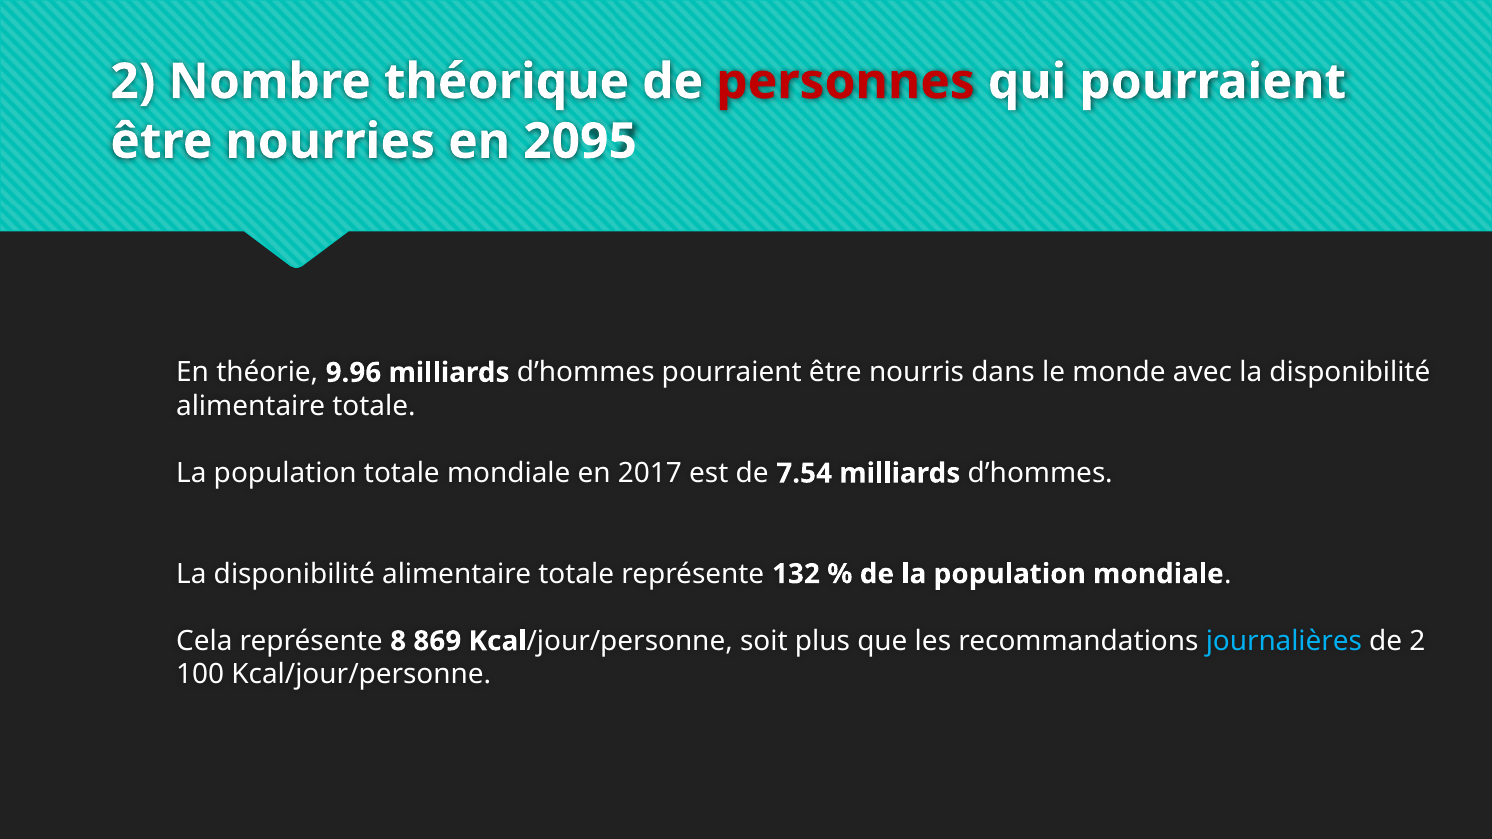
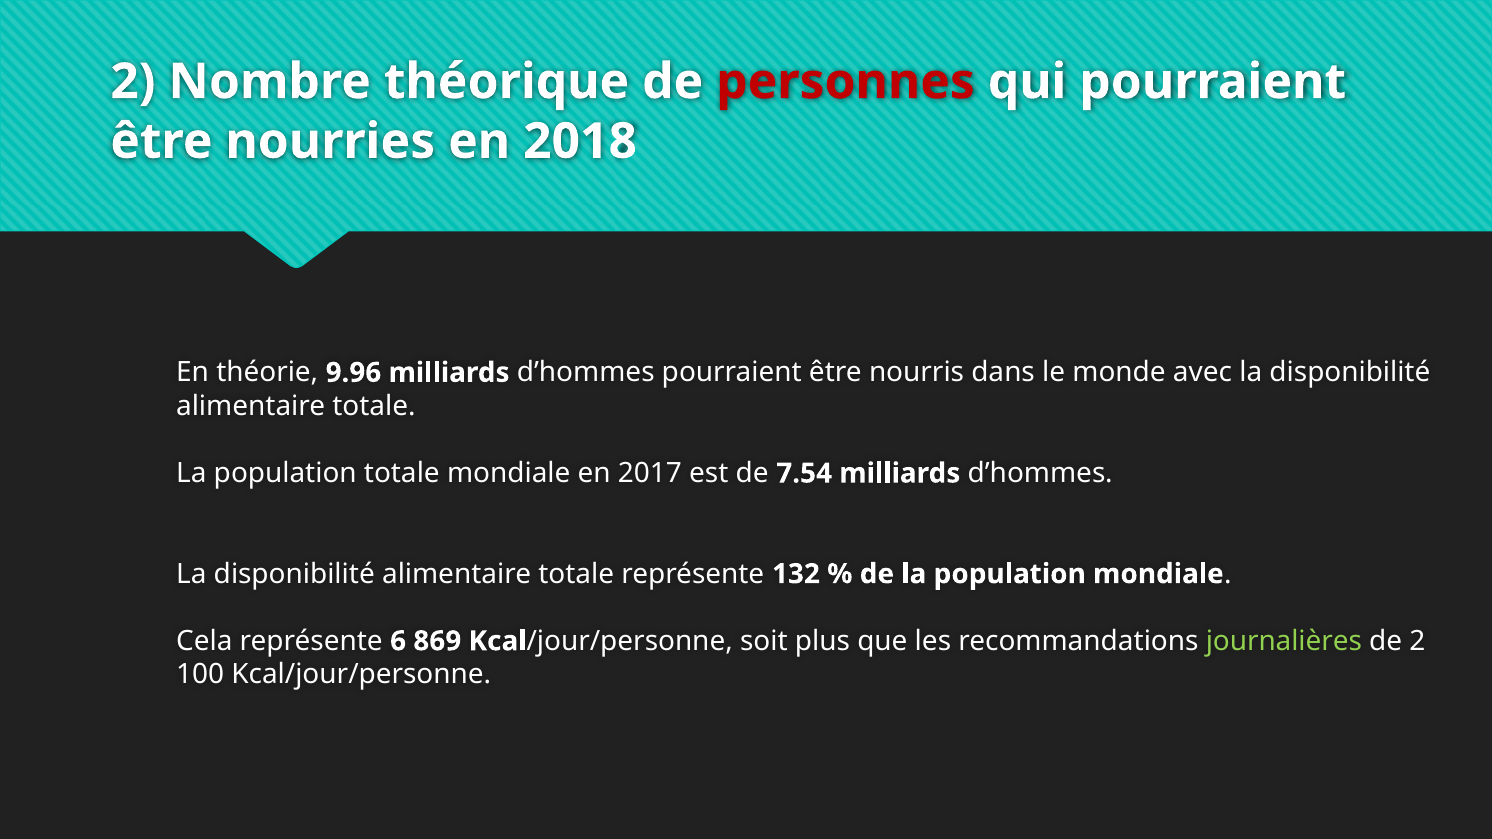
2095: 2095 -> 2018 (580, 141)
8: 8 -> 6 (398, 641)
journalières colour: light blue -> light green (1284, 641)
